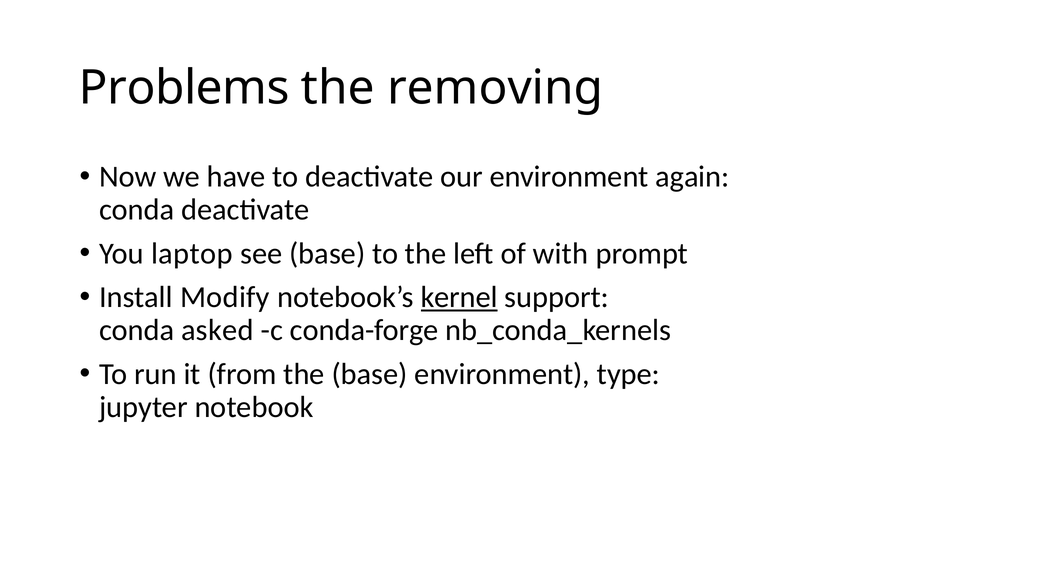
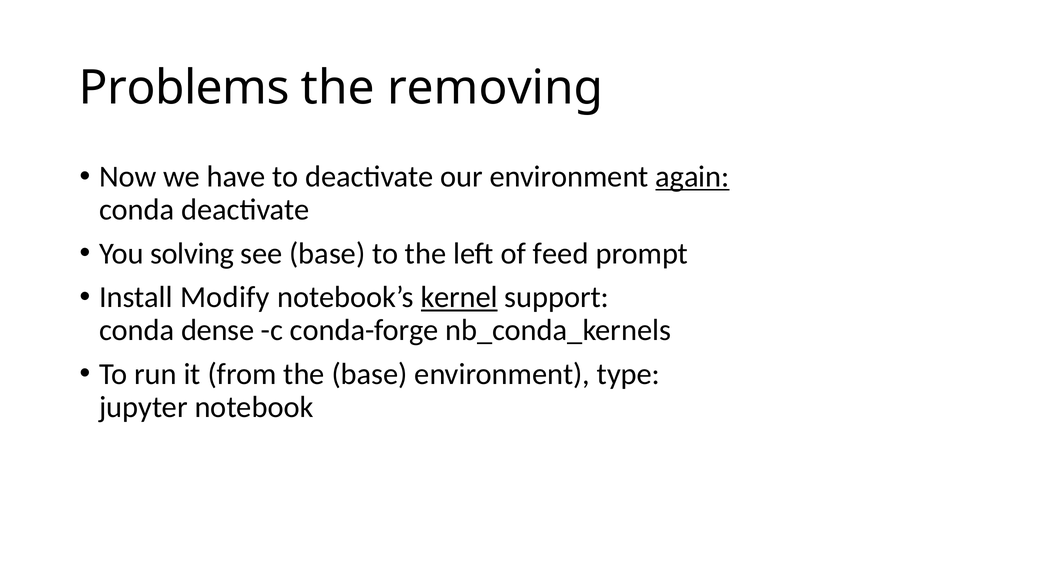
again underline: none -> present (692, 177)
laptop: laptop -> solving (192, 253)
with: with -> feed (561, 253)
asked: asked -> dense (218, 330)
